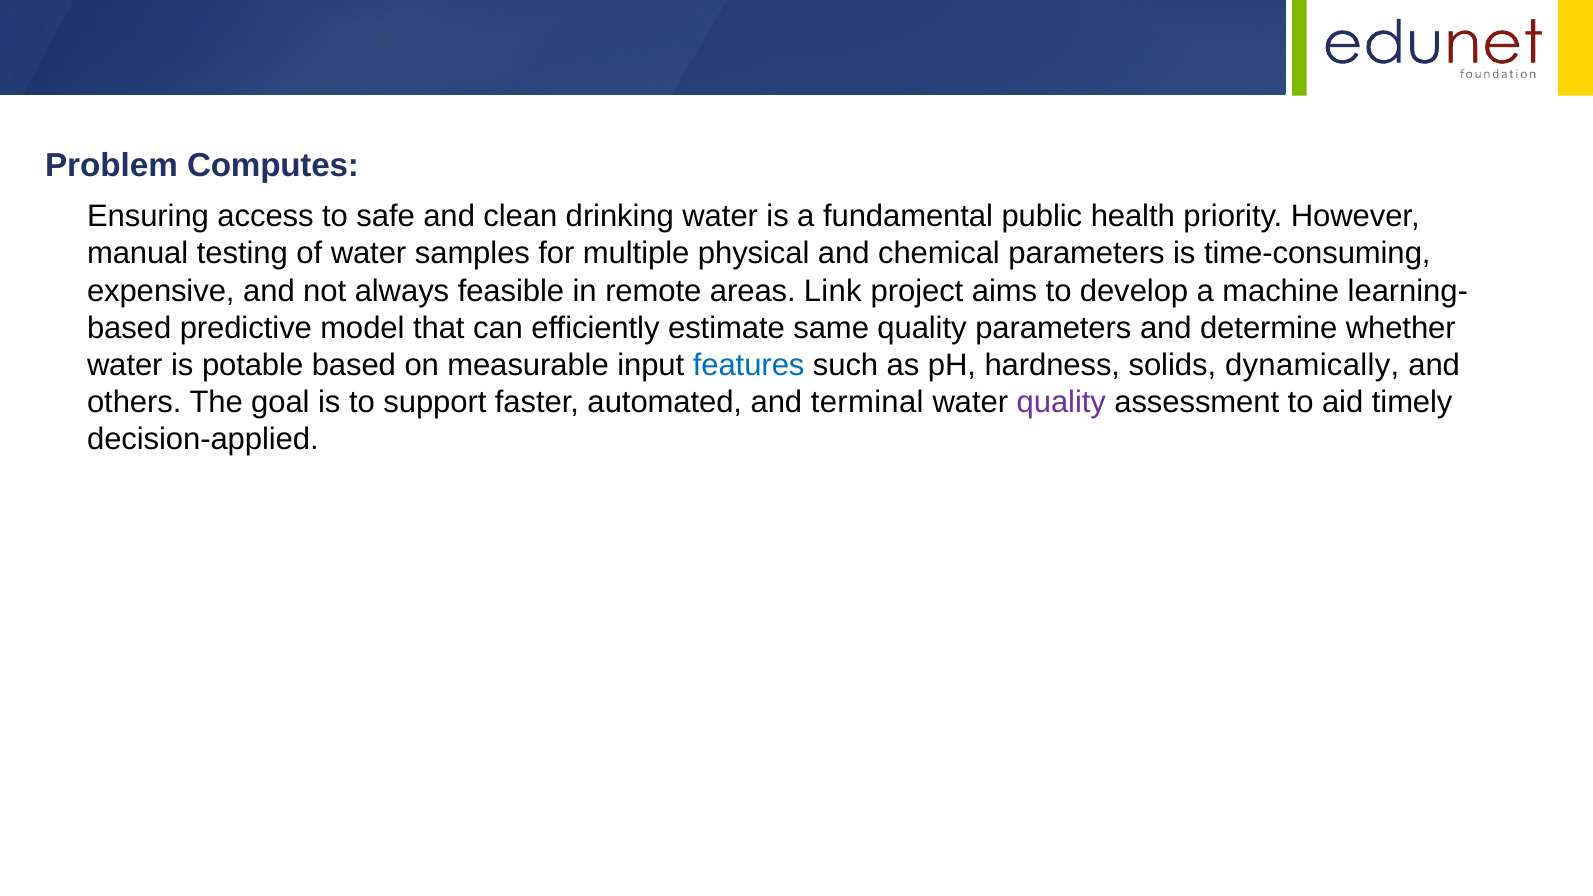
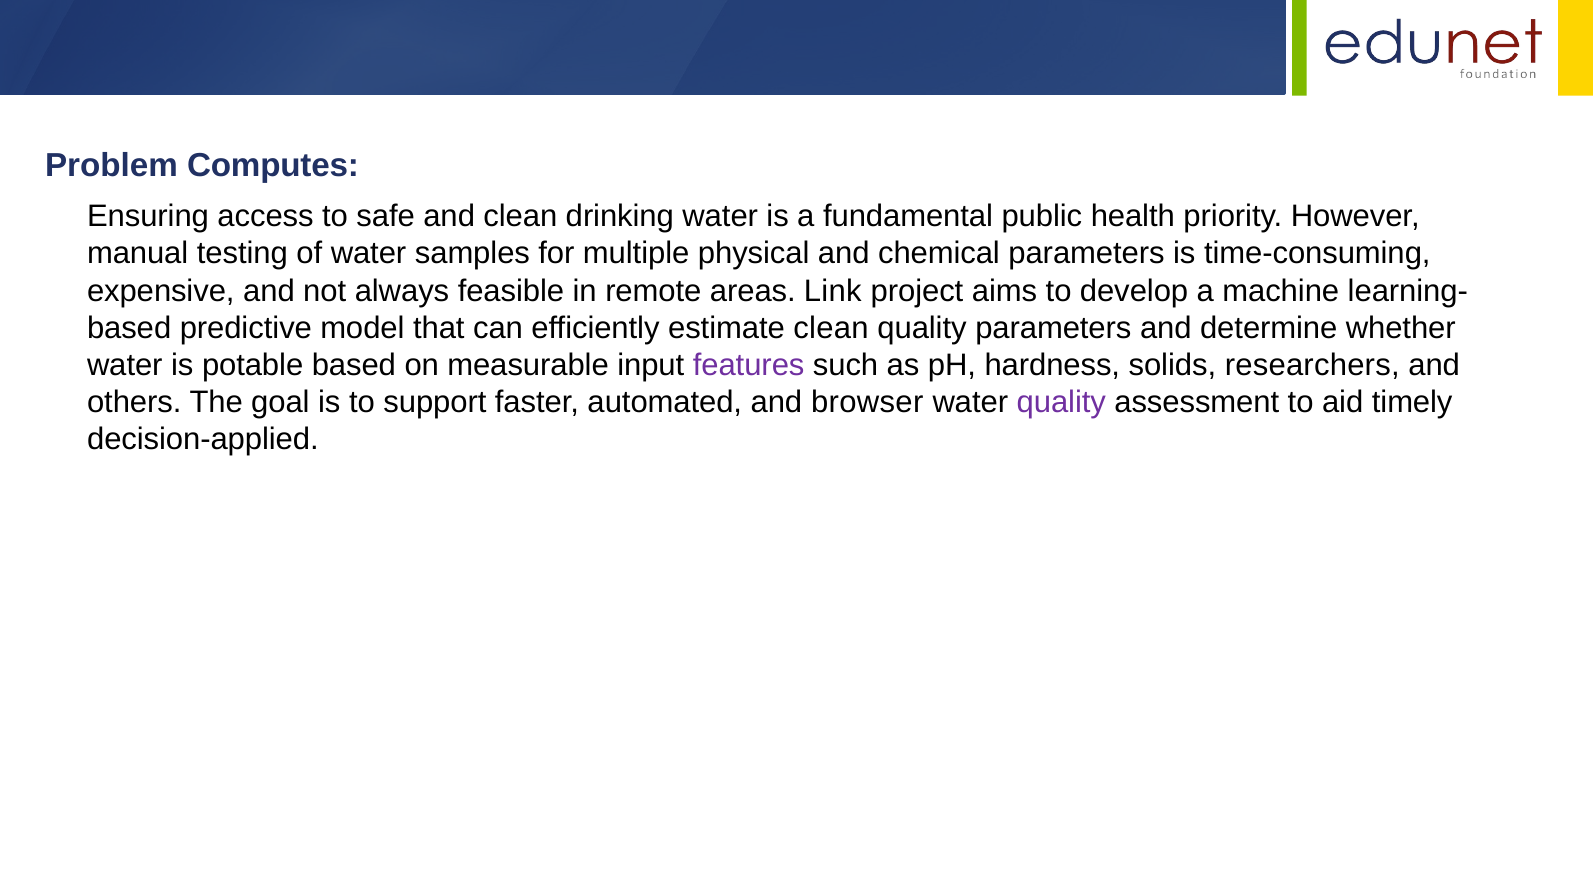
estimate same: same -> clean (831, 328)
features colour: blue -> purple (749, 365)
dynamically: dynamically -> researchers (1312, 365)
terminal: terminal -> browser (867, 402)
